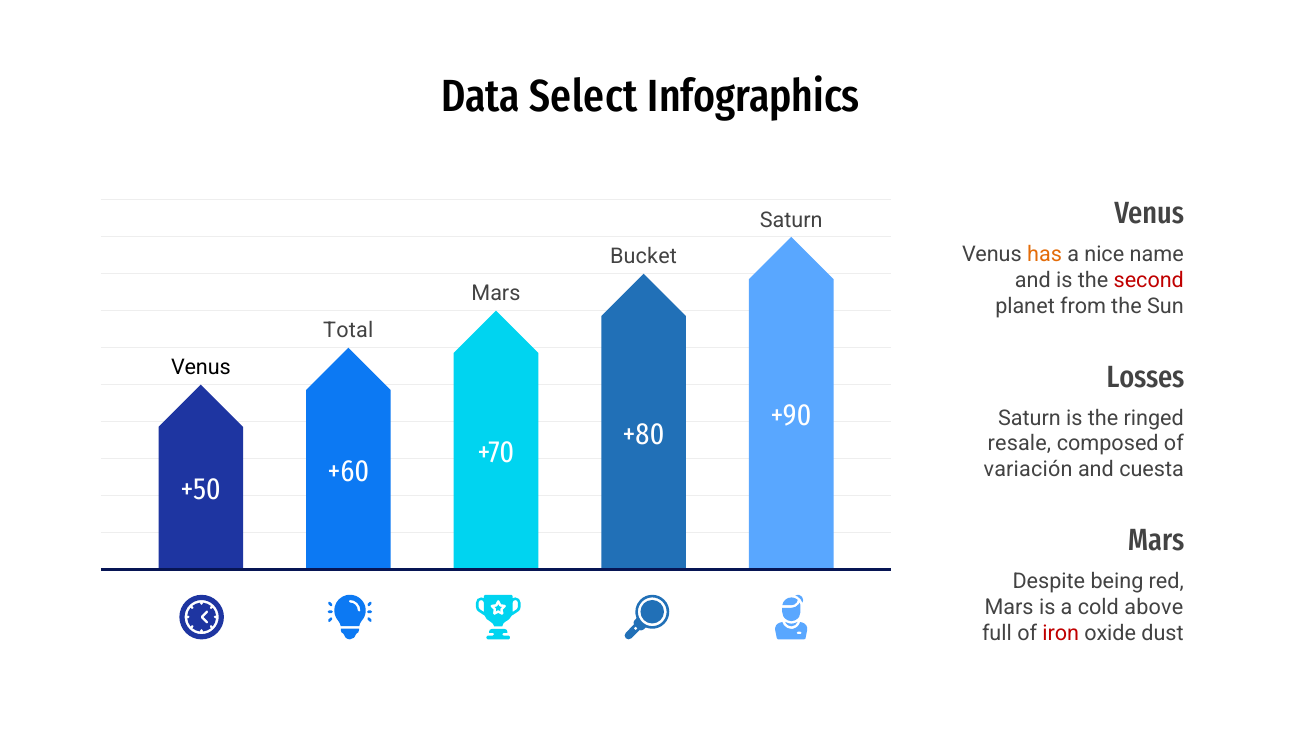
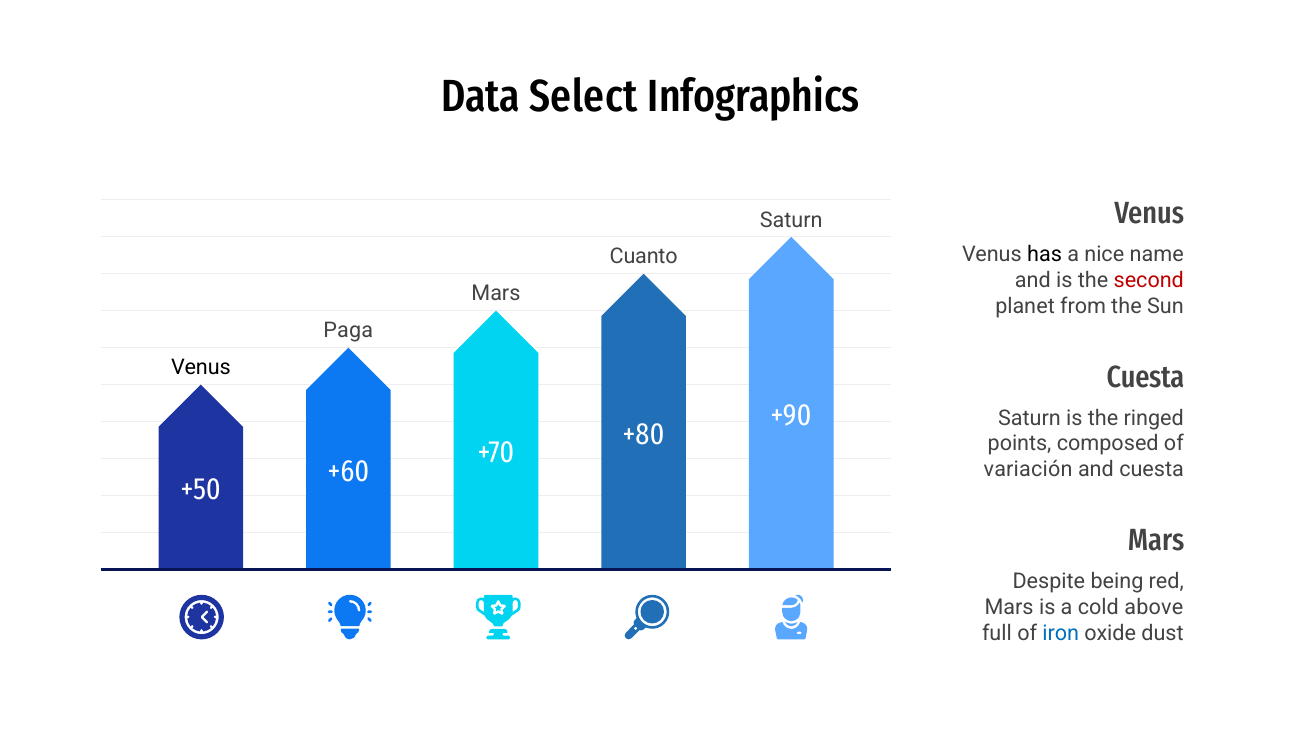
has colour: orange -> black (1045, 254)
Bucket: Bucket -> Cuanto (644, 256)
Total: Total -> Paga (348, 330)
Losses: Losses -> Cuesta (1146, 377)
resale: resale -> points (1020, 444)
iron colour: red -> blue (1061, 634)
